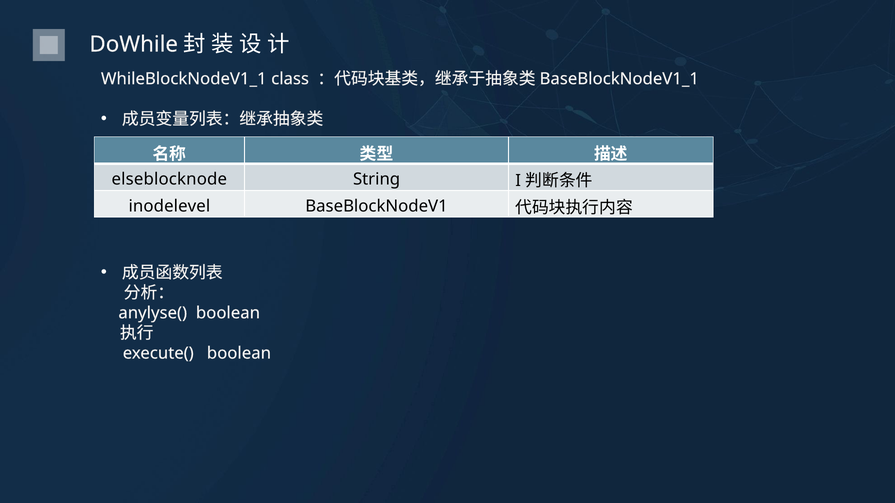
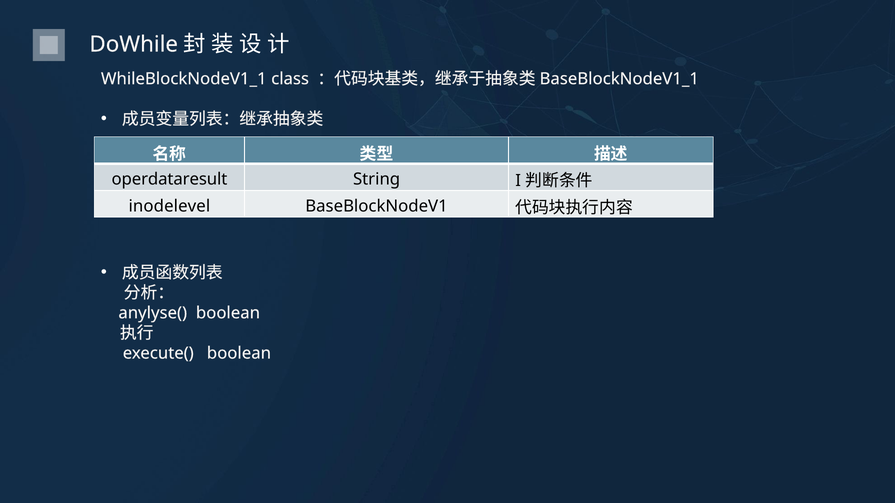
elseblocknode: elseblocknode -> operdataresult (169, 179)
